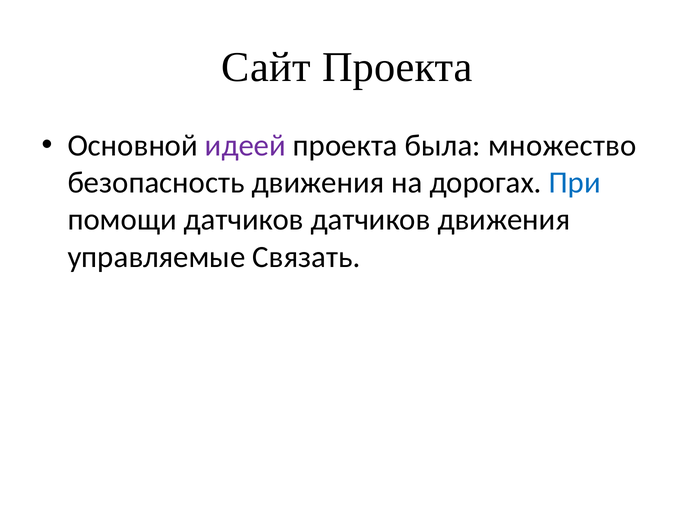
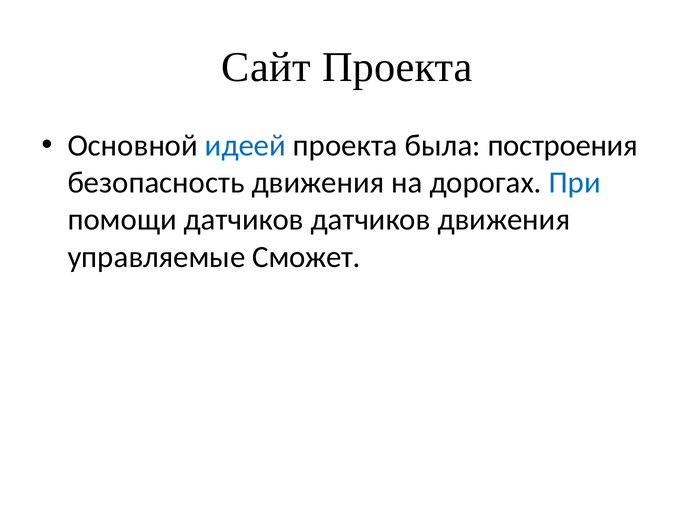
идеей colour: purple -> blue (245, 146)
множество: множество -> построения (563, 146)
Связать: Связать -> Сможет (306, 257)
